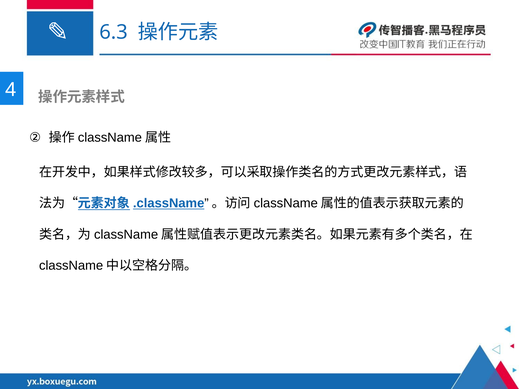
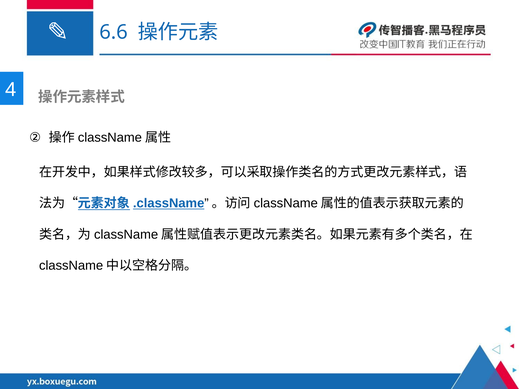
6.3: 6.3 -> 6.6 (113, 32)
